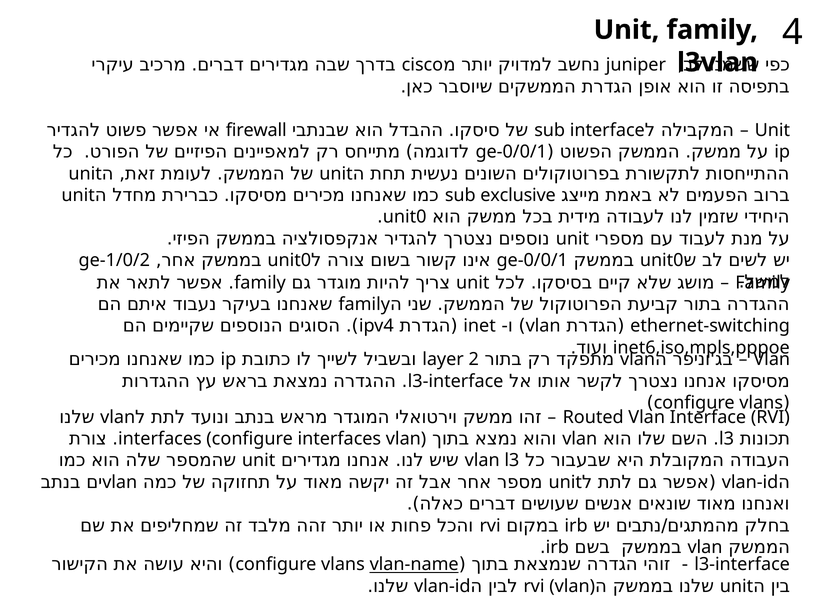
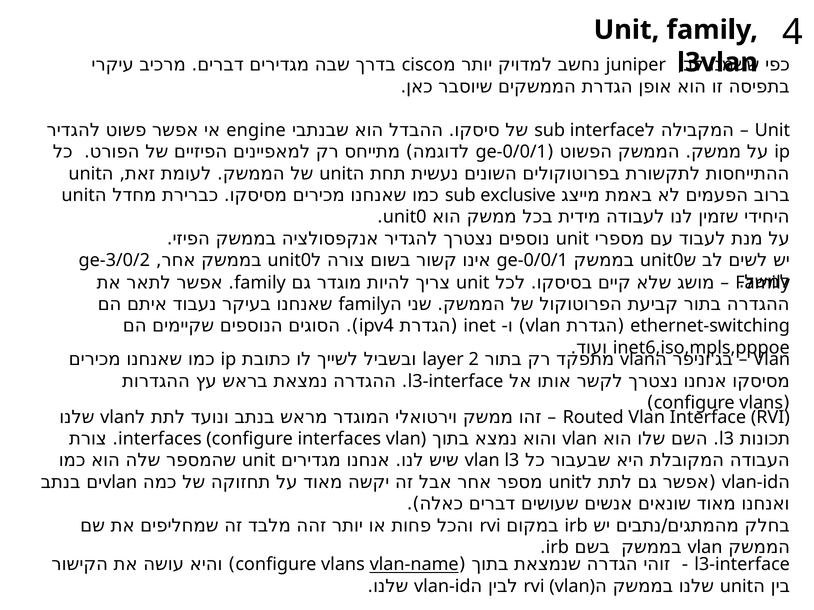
firewall: firewall -> engine (256, 130)
ge-1/0/2: ge-1/0/2 -> ge-3/0/2 (114, 261)
